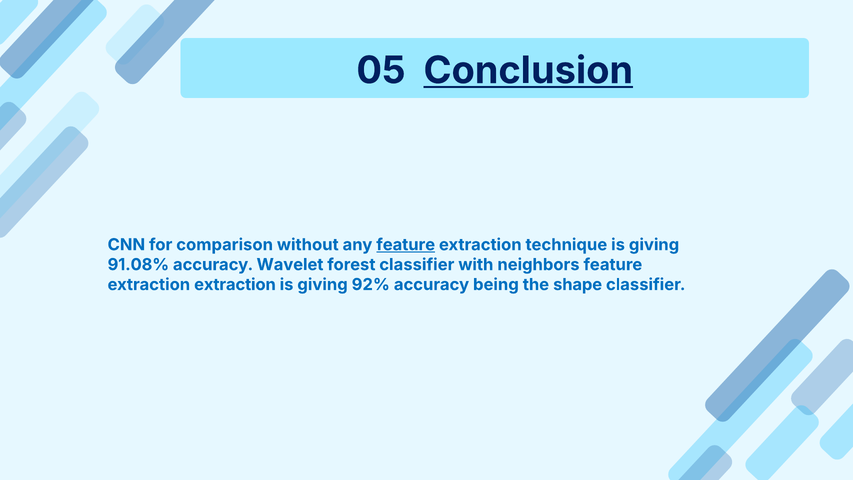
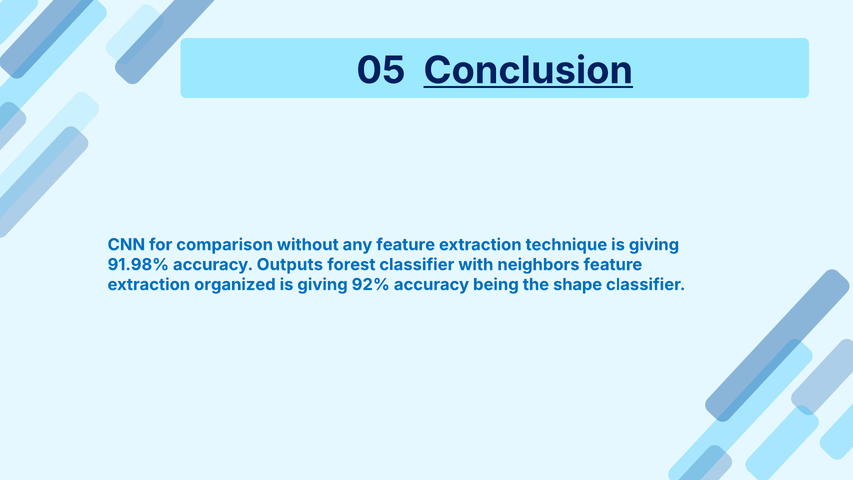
feature underline: present -> none (406, 245)
91.08%: 91.08% -> 91.98% (138, 265)
Wavelet: Wavelet -> Outputs (290, 265)
extraction extraction: extraction -> organized (235, 285)
